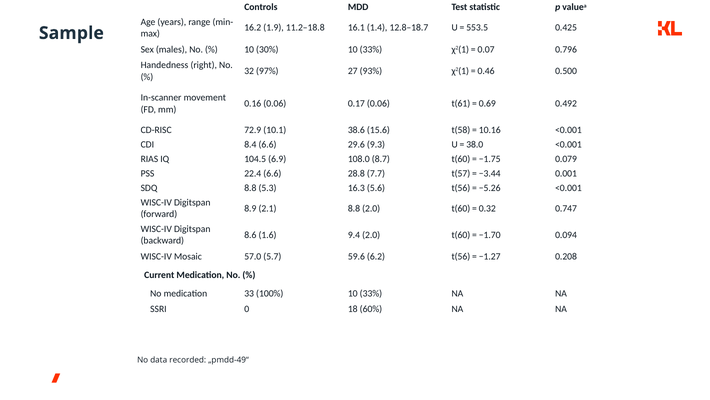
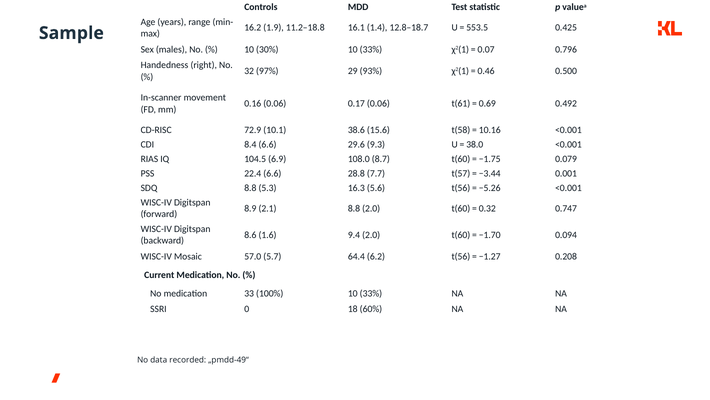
27: 27 -> 29 (353, 71)
59.6: 59.6 -> 64.4 (356, 256)
